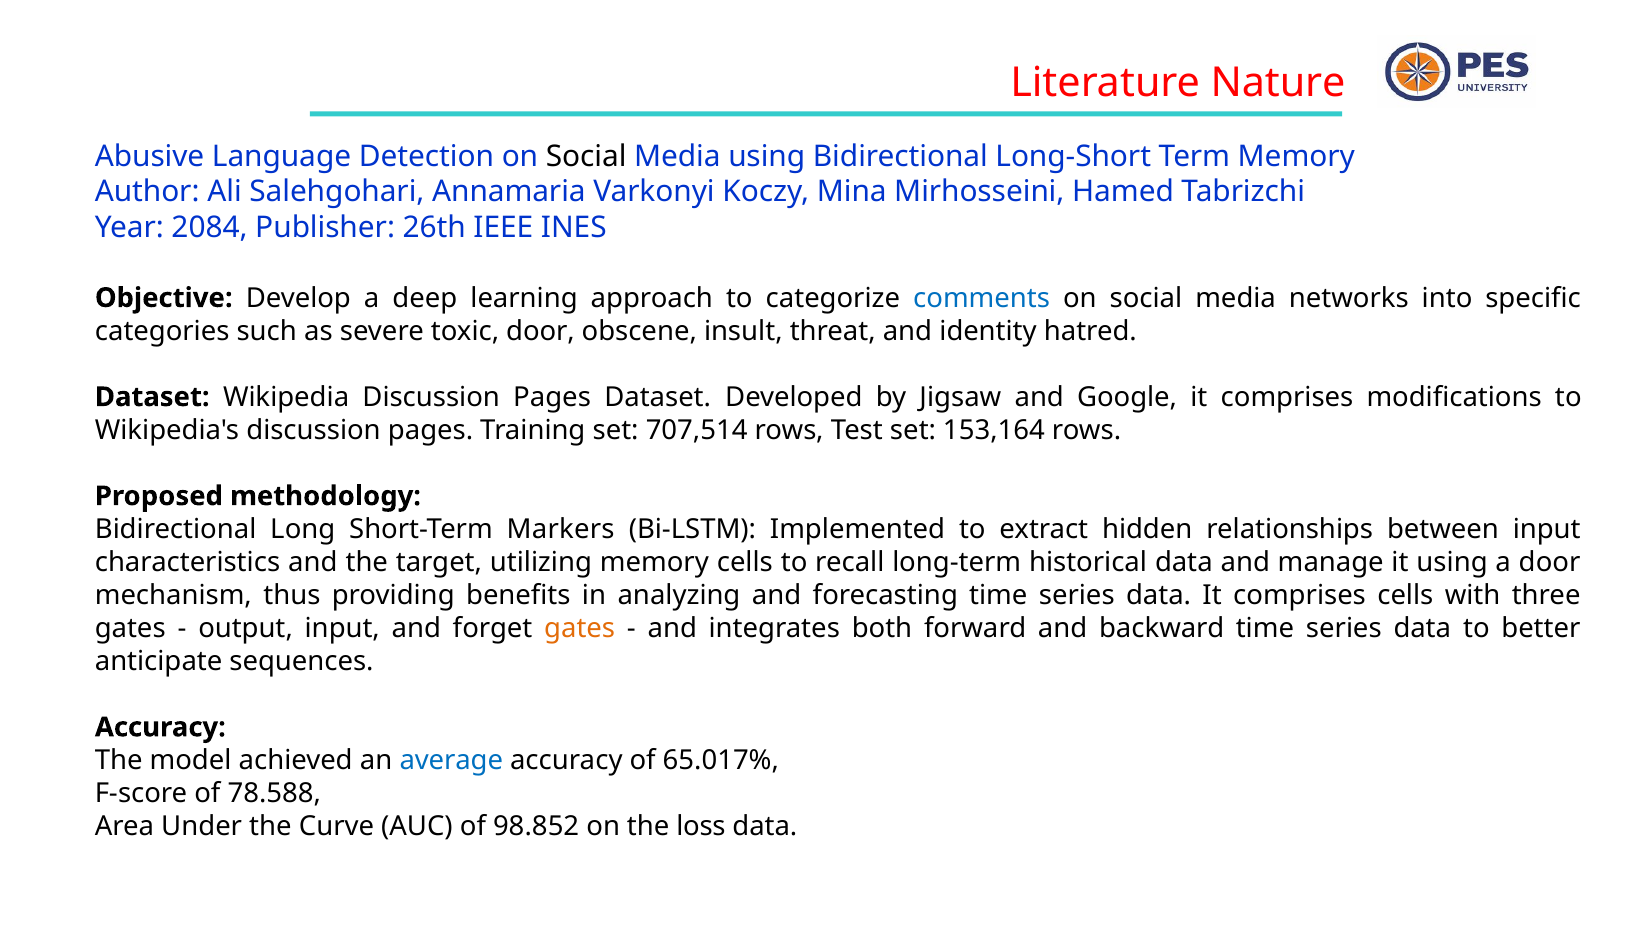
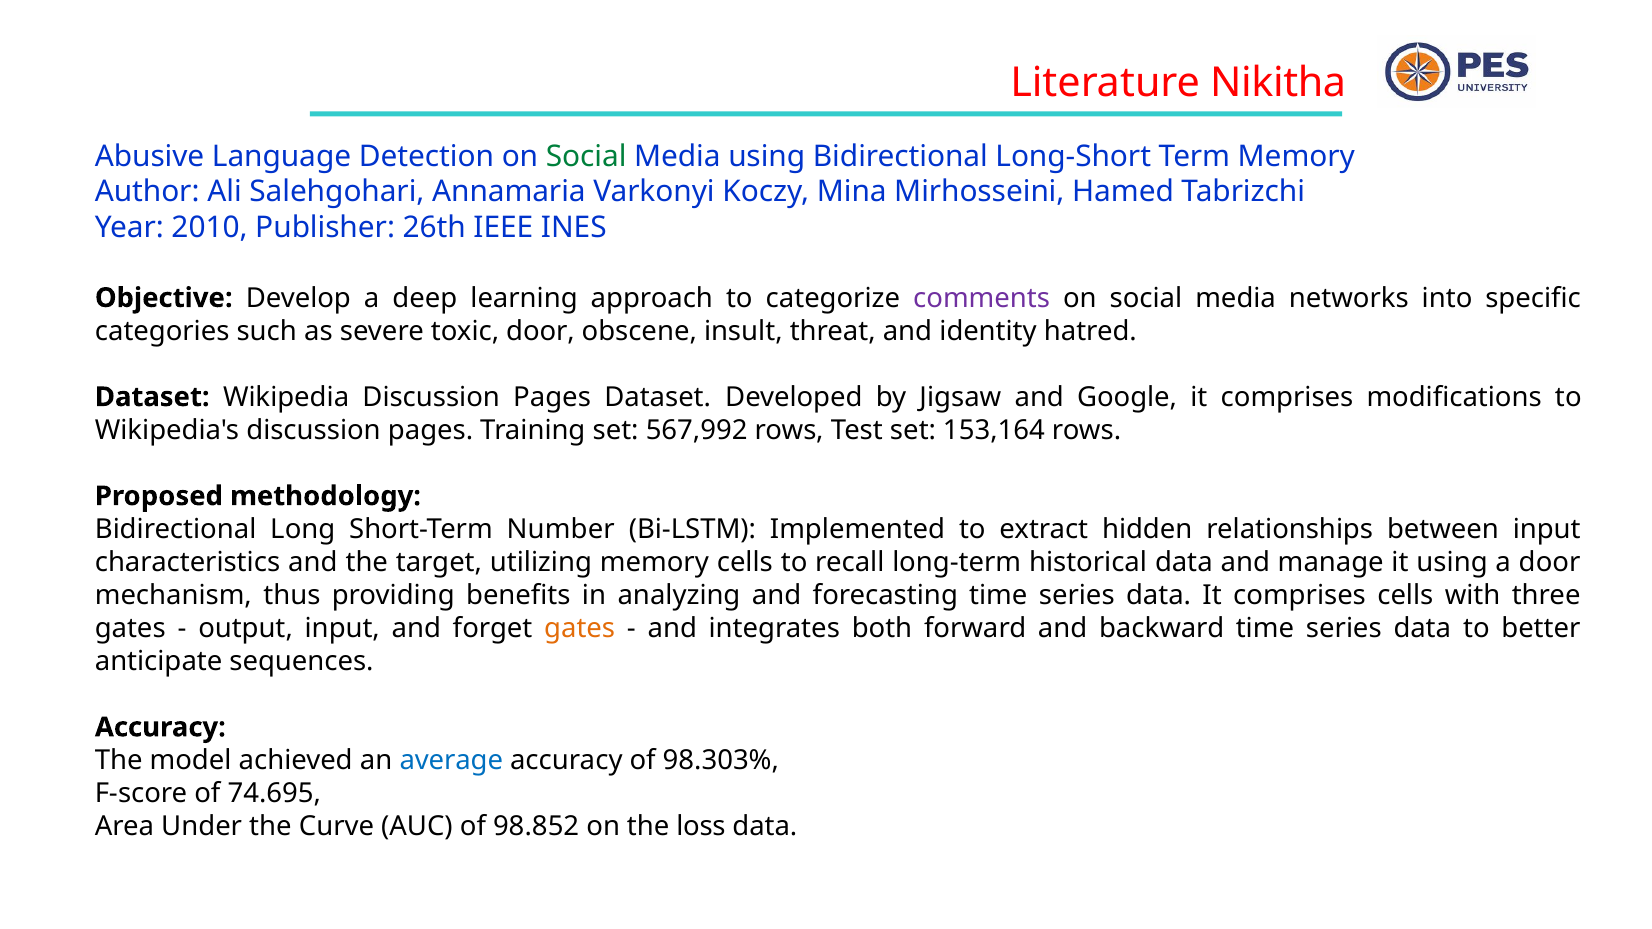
Nature: Nature -> Nikitha (1278, 83)
Social colour: black -> green (586, 156)
2084: 2084 -> 2010 (210, 228)
comments colour: blue -> purple (982, 298)
707,514: 707,514 -> 567,992 (697, 430)
Markers: Markers -> Number (561, 529)
65.017%: 65.017% -> 98.303% (721, 761)
78.588: 78.588 -> 74.695 (274, 794)
